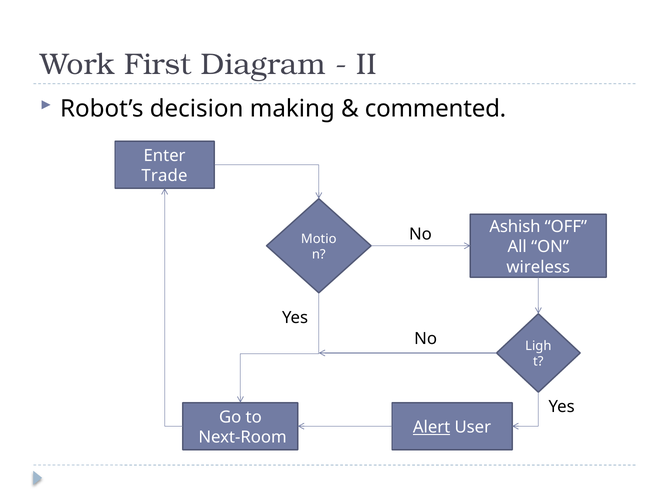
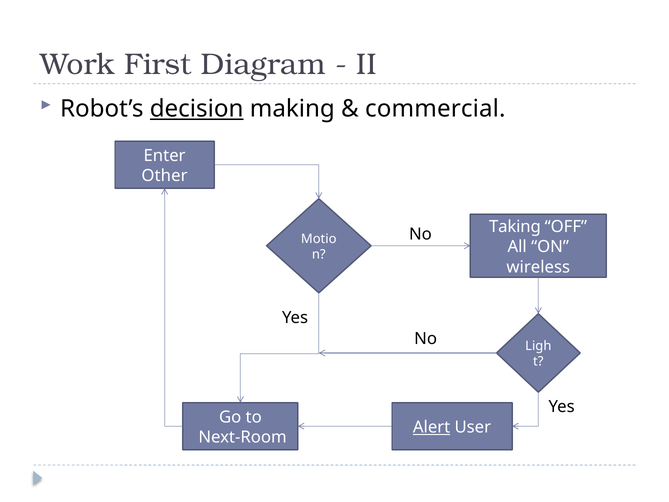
decision underline: none -> present (197, 109)
commented: commented -> commercial (435, 109)
Trade: Trade -> Other (165, 176)
Ashish: Ashish -> Taking (515, 227)
